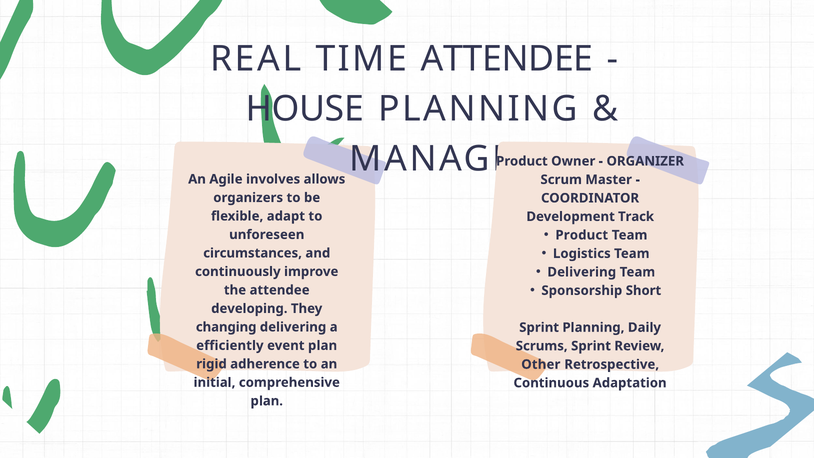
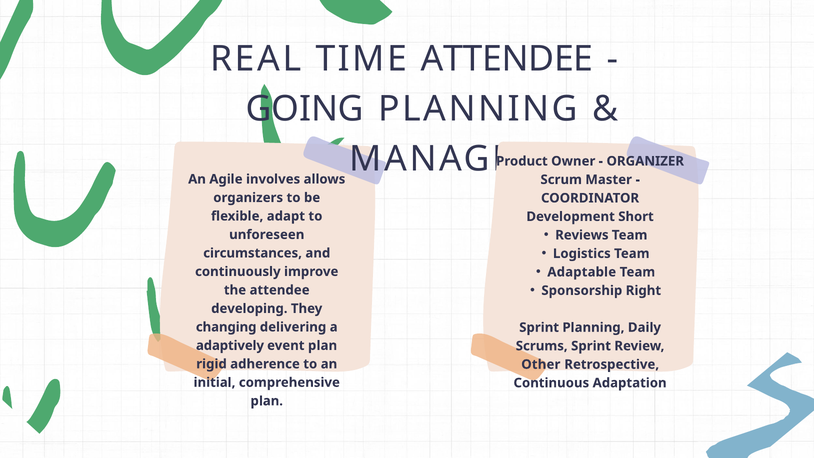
HOUSE: HOUSE -> GOING (305, 109)
Track: Track -> Short (636, 217)
Product: Product -> Reviews (582, 235)
Delivering: Delivering -> Adaptable (582, 272)
Short: Short -> Right (643, 290)
efficiently: efficiently -> adaptively (230, 345)
